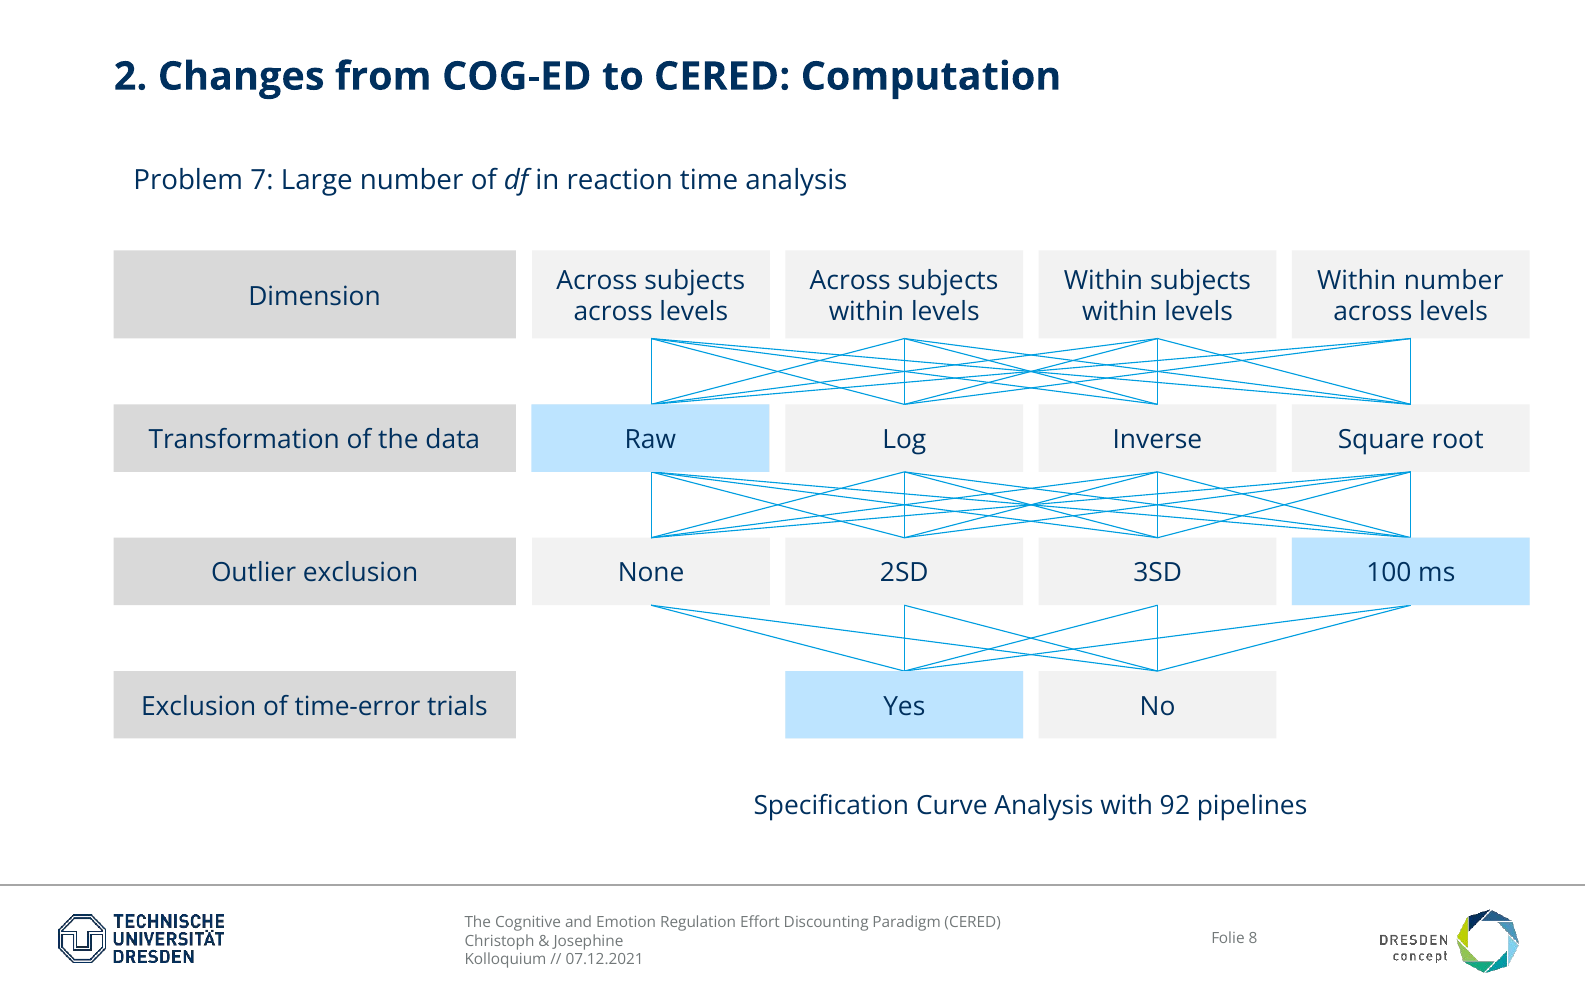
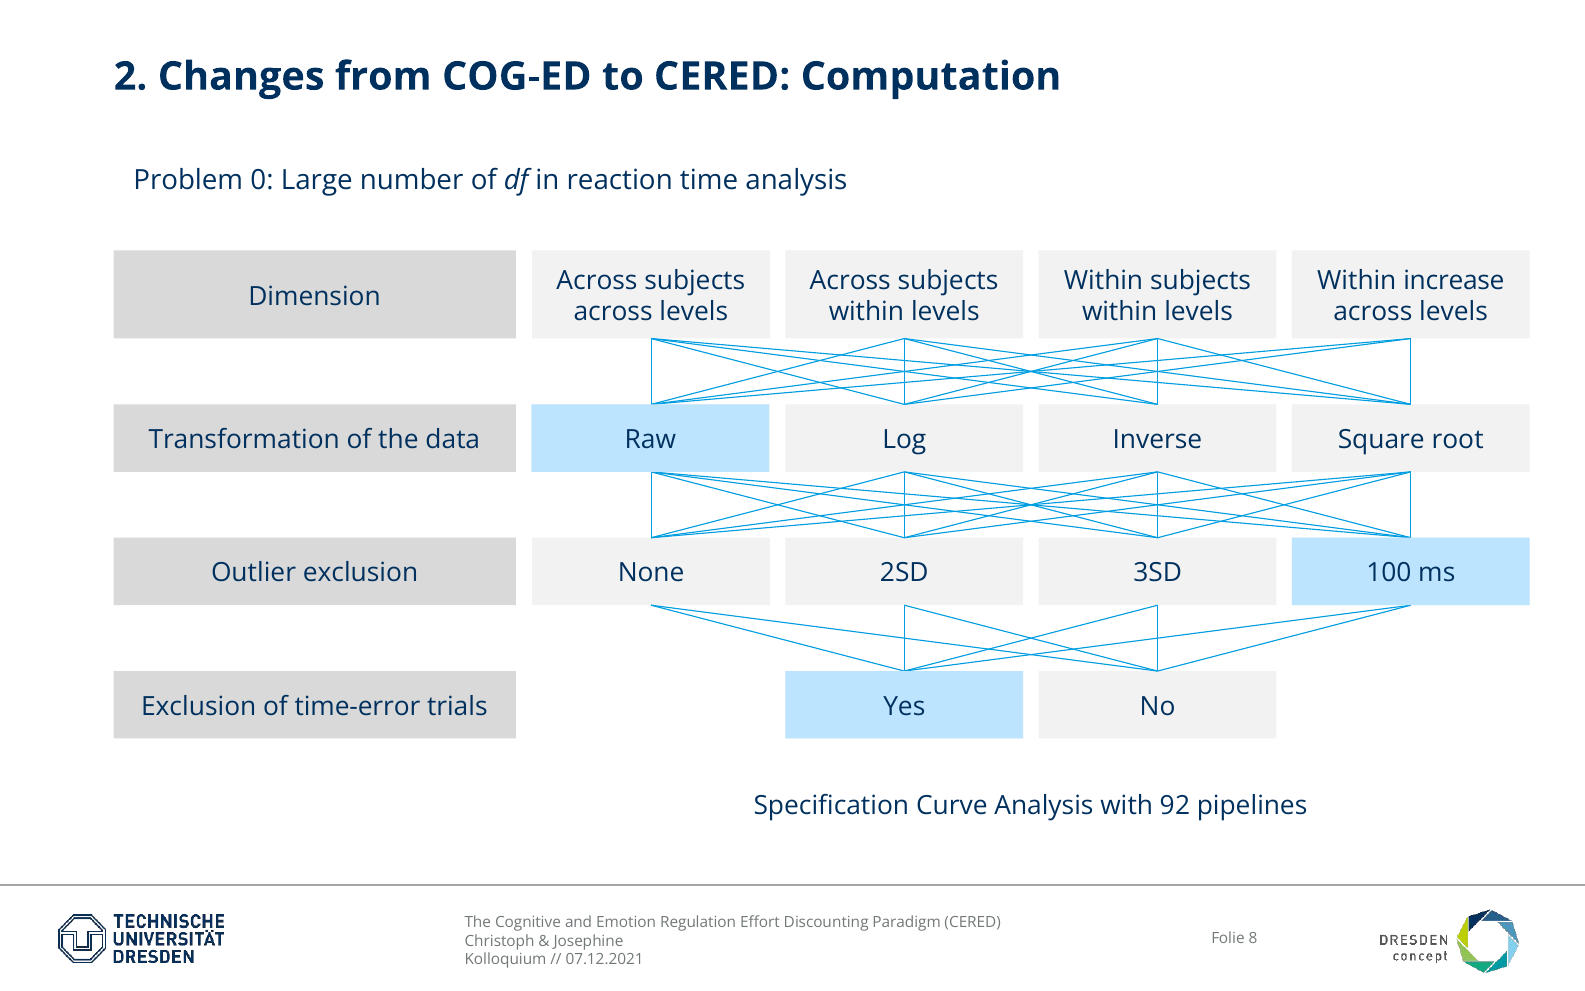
7: 7 -> 0 (262, 180)
Within number: number -> increase (1454, 280)
